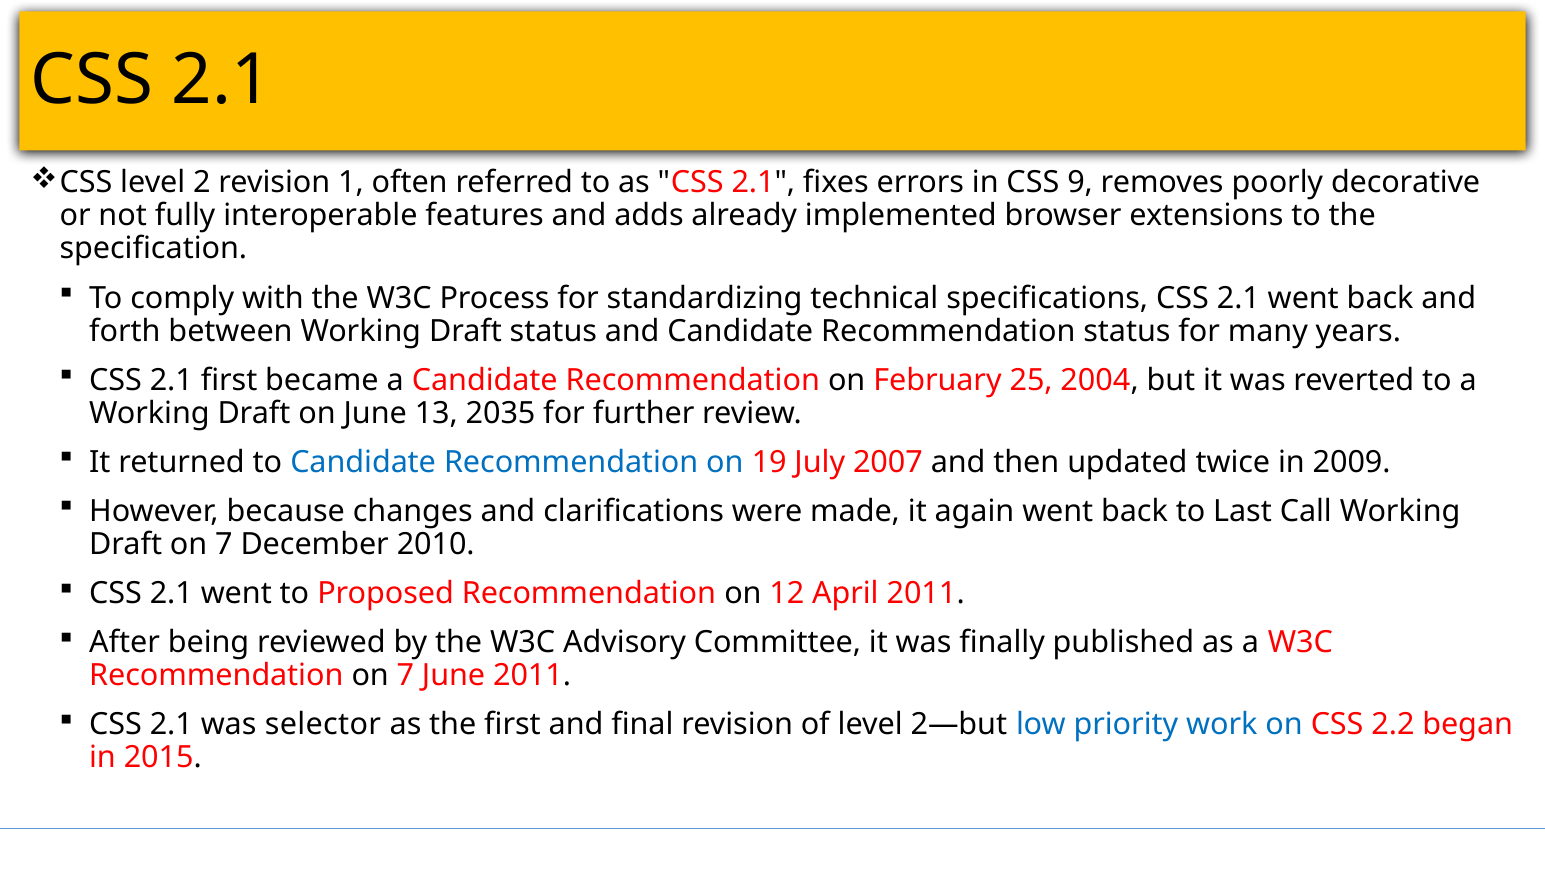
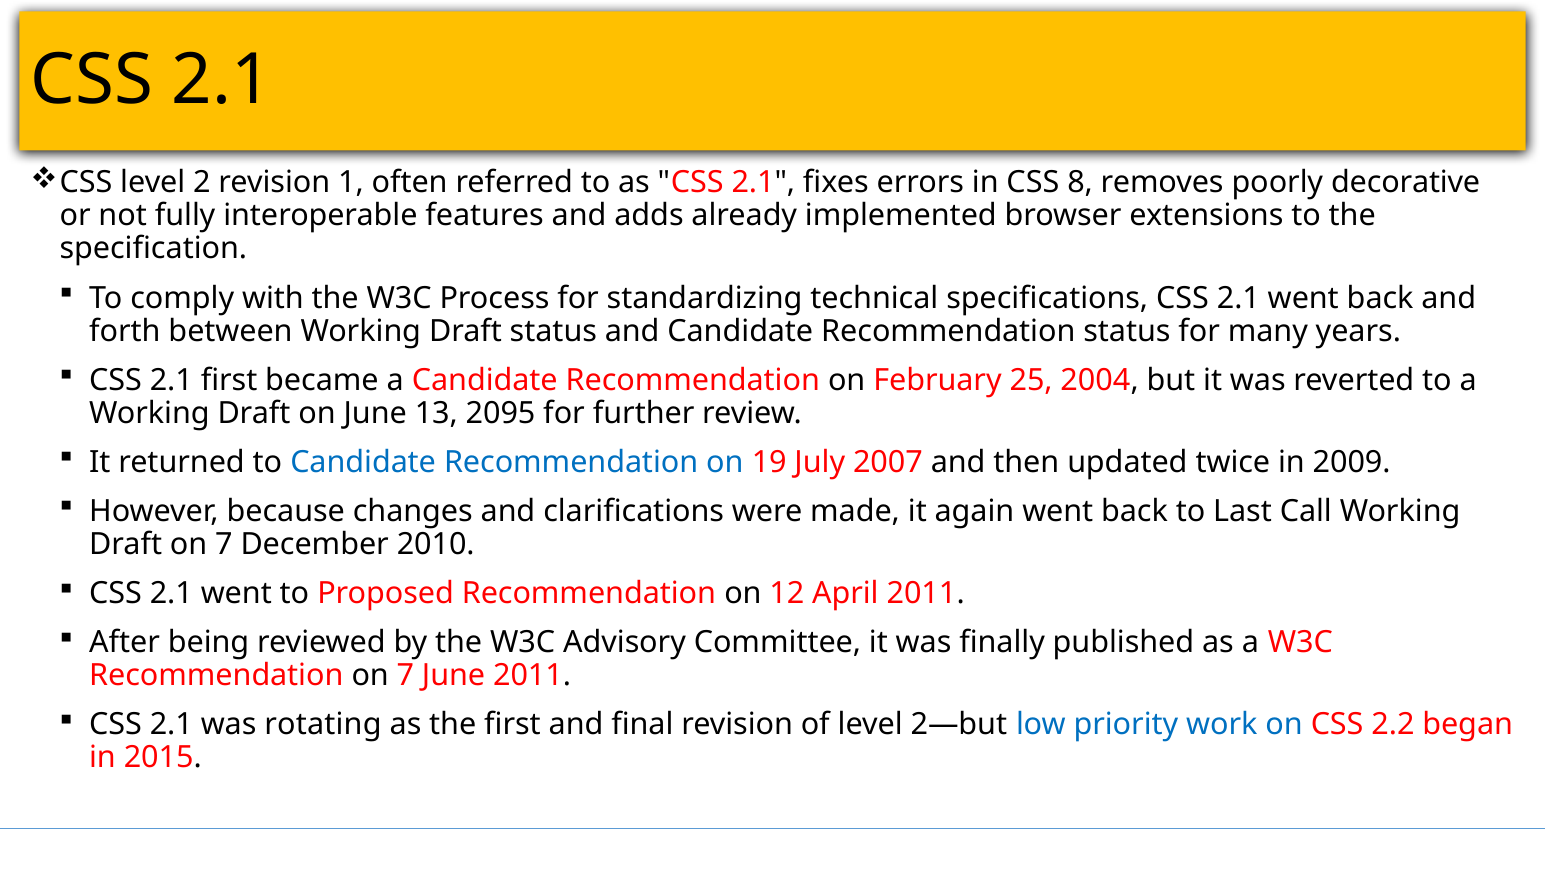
9: 9 -> 8 (1080, 183)
2035: 2035 -> 2095 (501, 413)
selector: selector -> rotating (323, 725)
